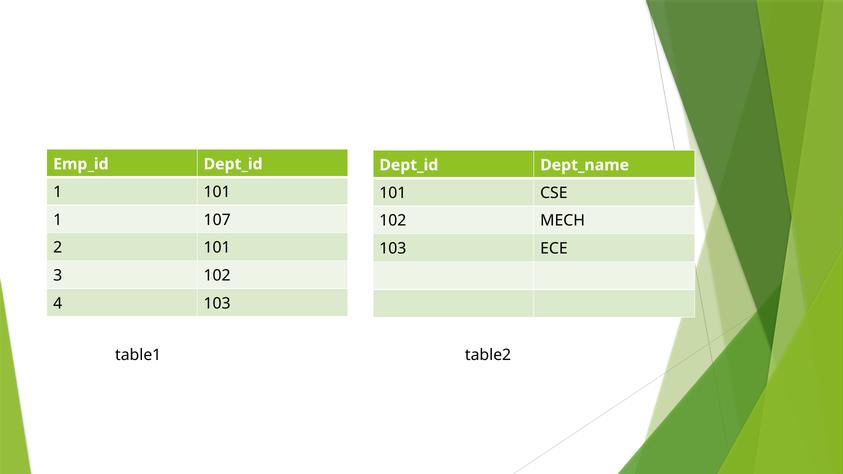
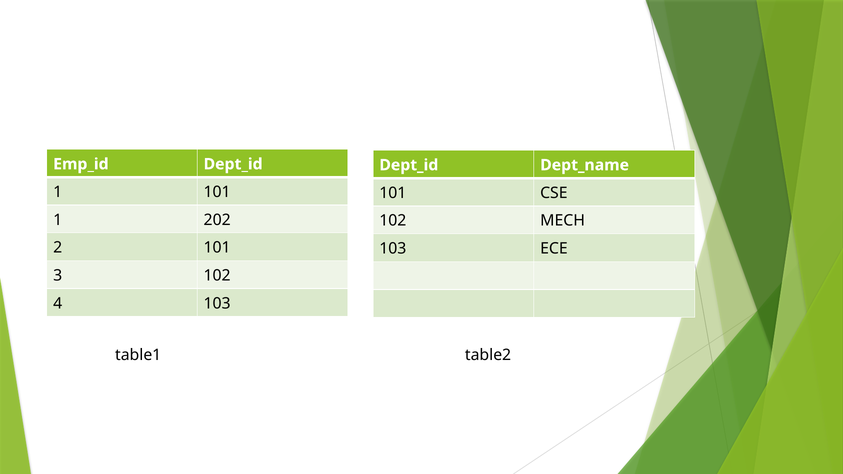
107: 107 -> 202 (217, 220)
